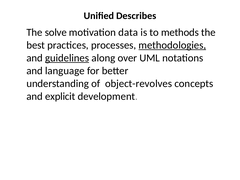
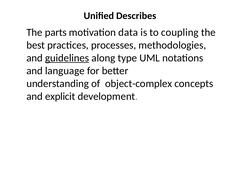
solve: solve -> parts (56, 32)
methods: methods -> coupling (180, 32)
methodologies underline: present -> none (172, 45)
over: over -> type (127, 58)
object-revolves: object-revolves -> object-complex (139, 84)
